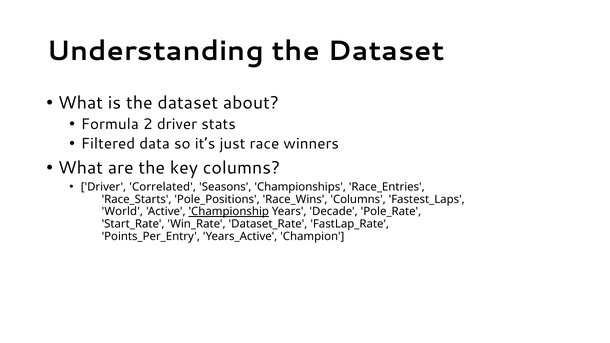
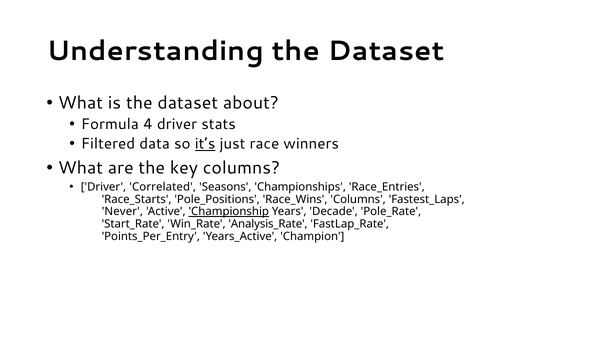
2: 2 -> 4 (148, 124)
it’s underline: none -> present (205, 144)
World: World -> Never (122, 212)
Dataset_Rate: Dataset_Rate -> Analysis_Rate (268, 224)
